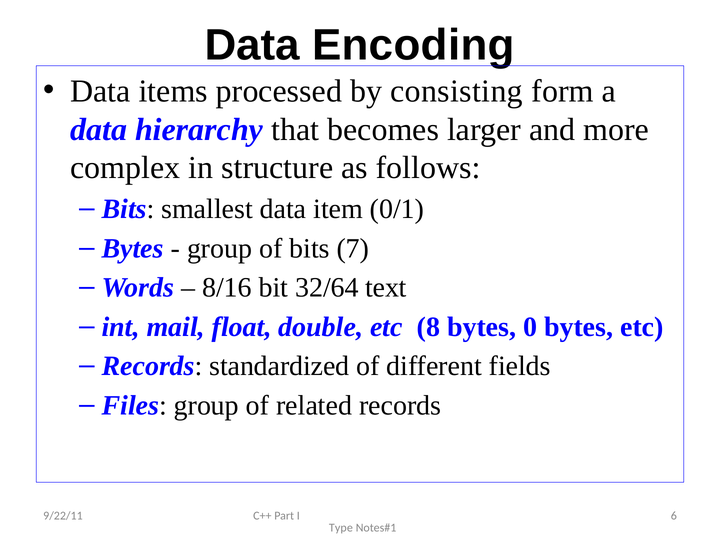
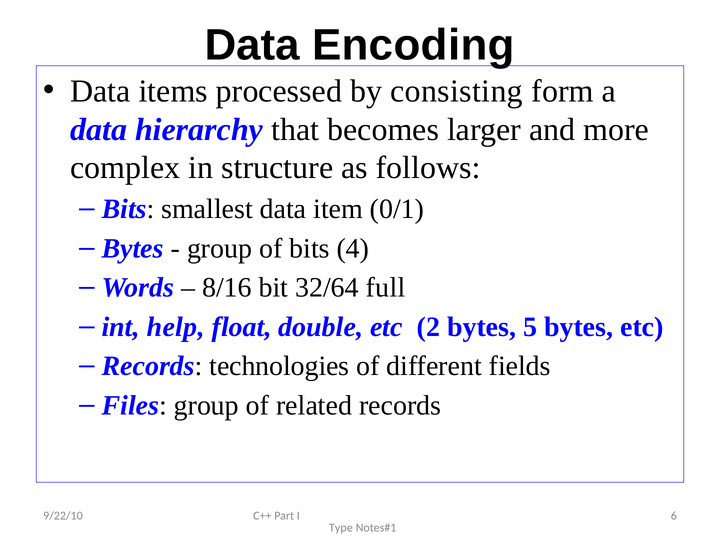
7: 7 -> 4 (353, 248)
text: text -> full (386, 288)
mail: mail -> help (176, 327)
8: 8 -> 2 (429, 327)
0: 0 -> 5 (530, 327)
standardized: standardized -> technologies (279, 366)
9/22/11: 9/22/11 -> 9/22/10 (63, 516)
